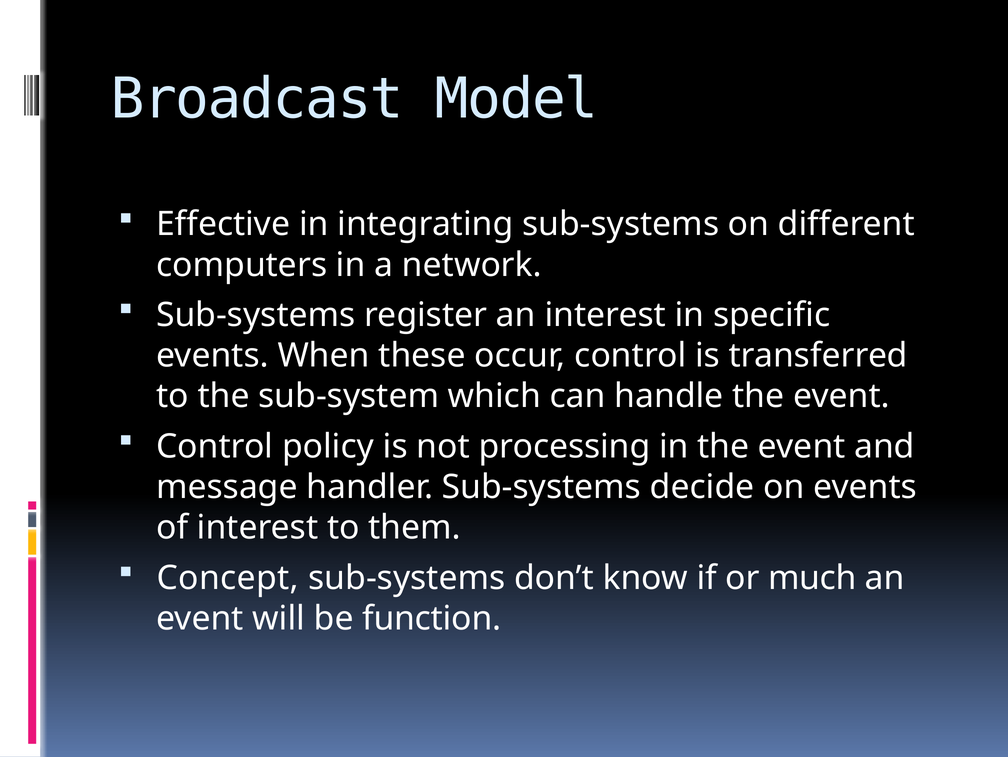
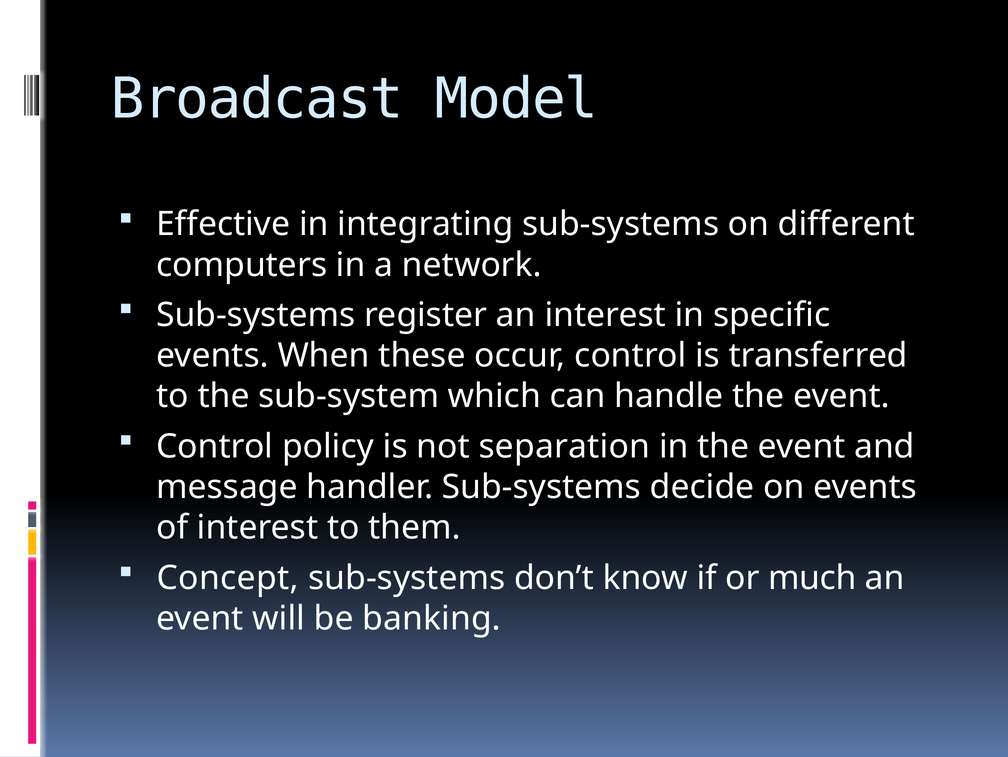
processing: processing -> separation (564, 446)
function: function -> banking (432, 618)
